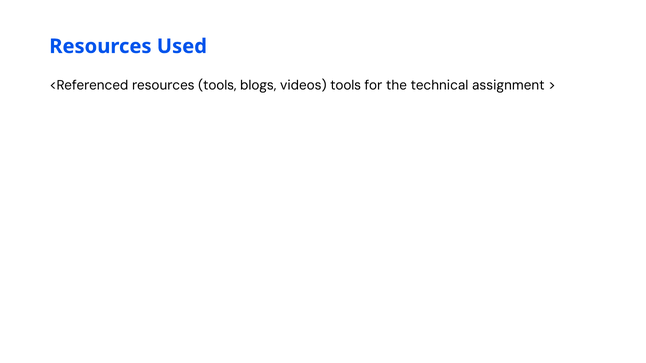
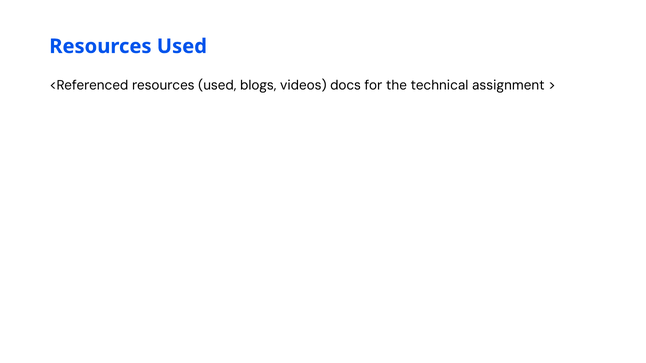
<Referenced resources tools: tools -> used (217, 86)
videos tools: tools -> docs (346, 86)
